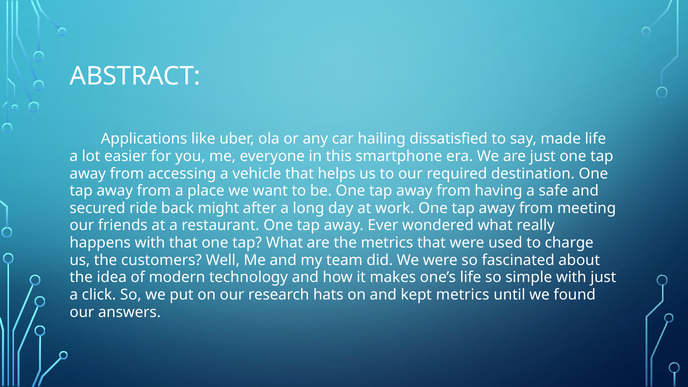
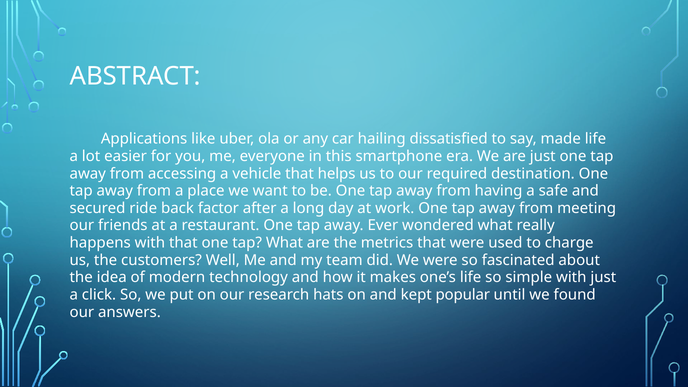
might: might -> factor (218, 208)
kept metrics: metrics -> popular (463, 295)
